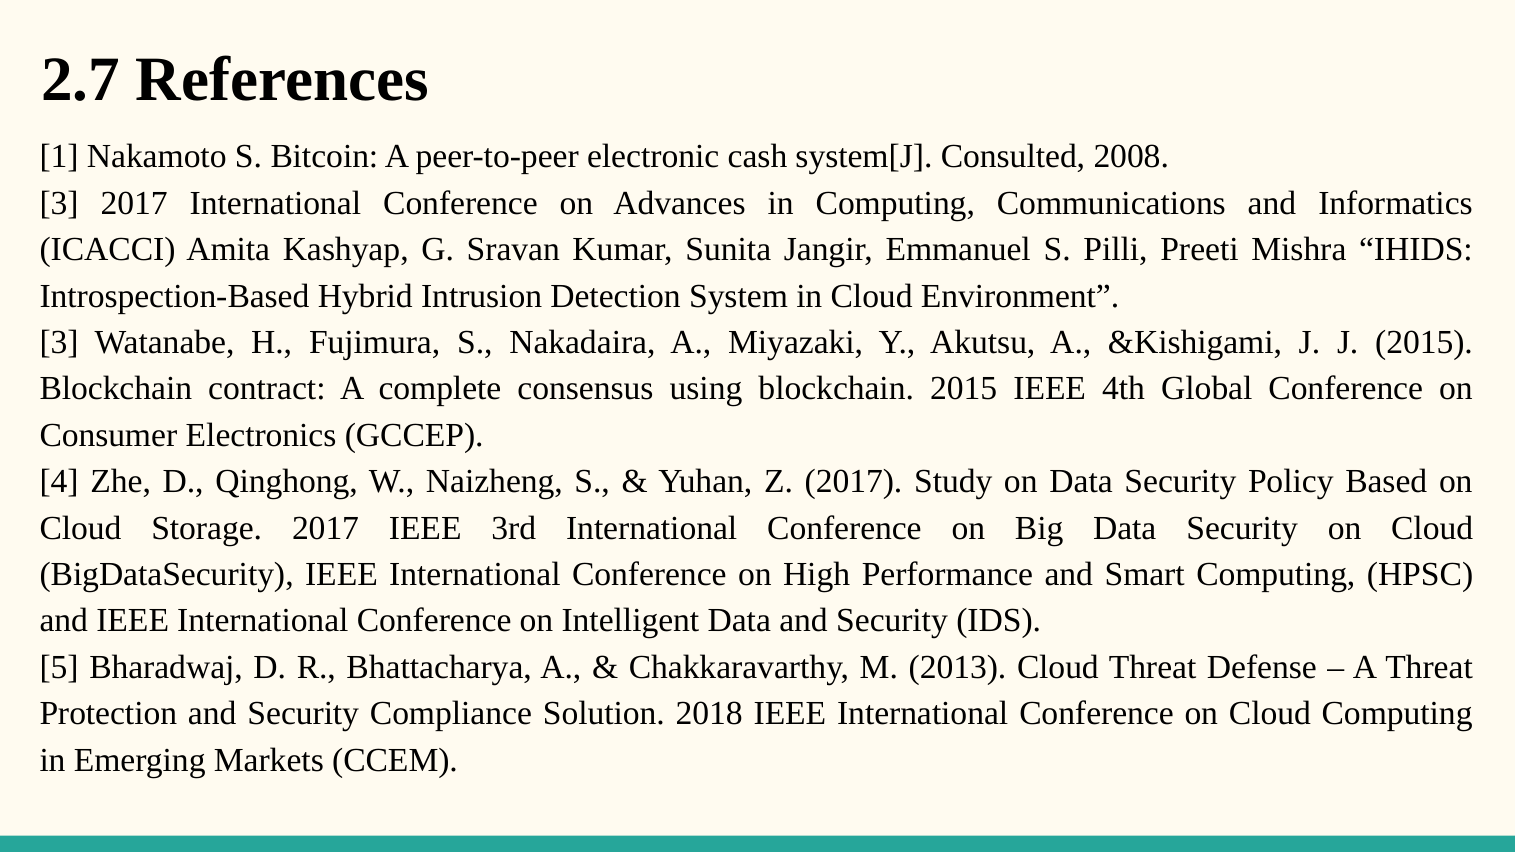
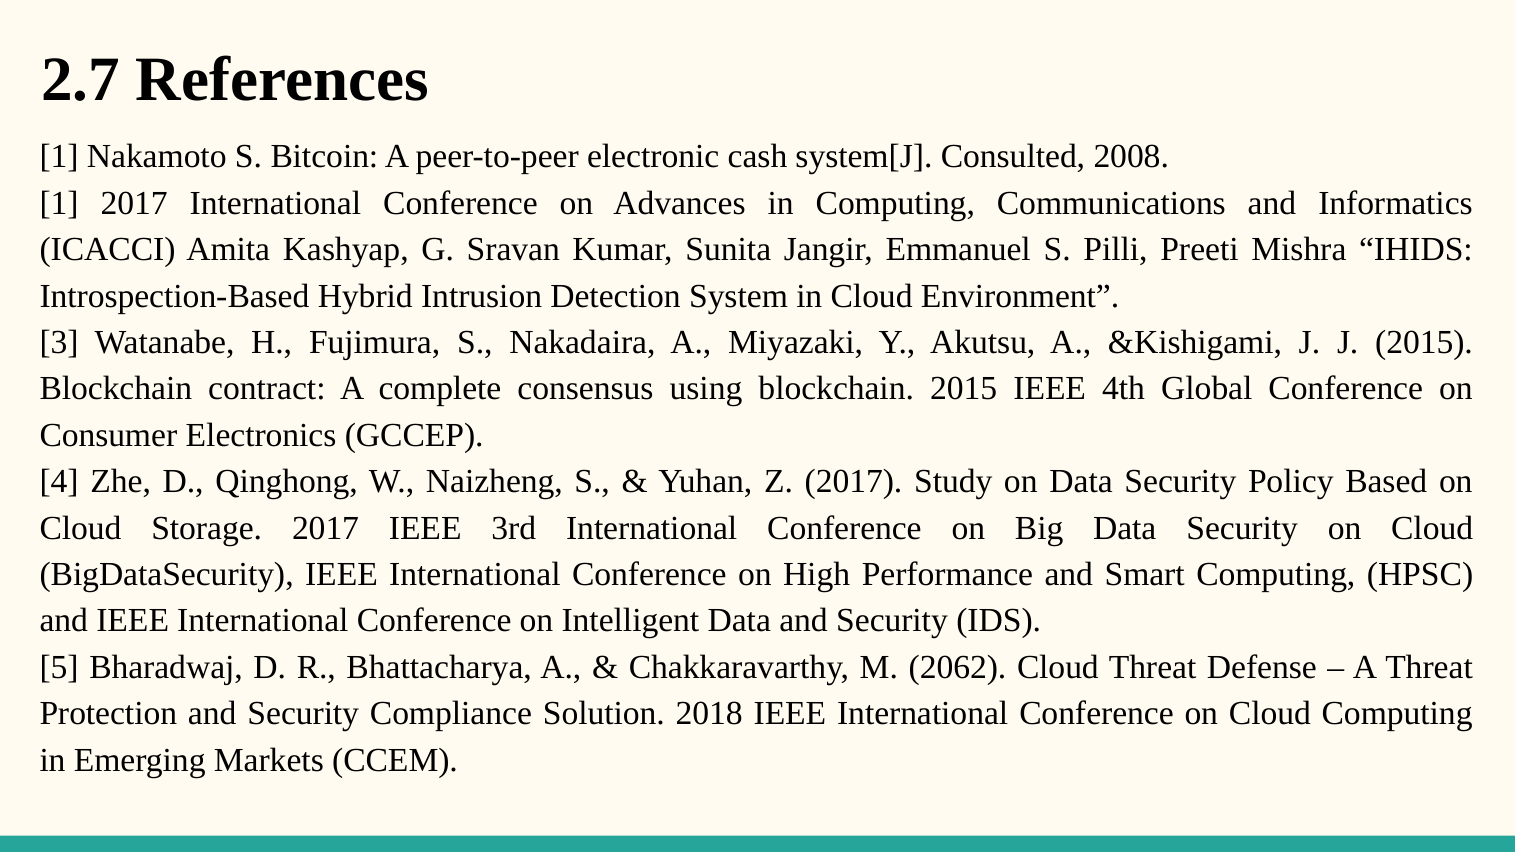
3: 3 -> 1 (59, 203)
2013: 2013 -> 2062 (957, 667)
